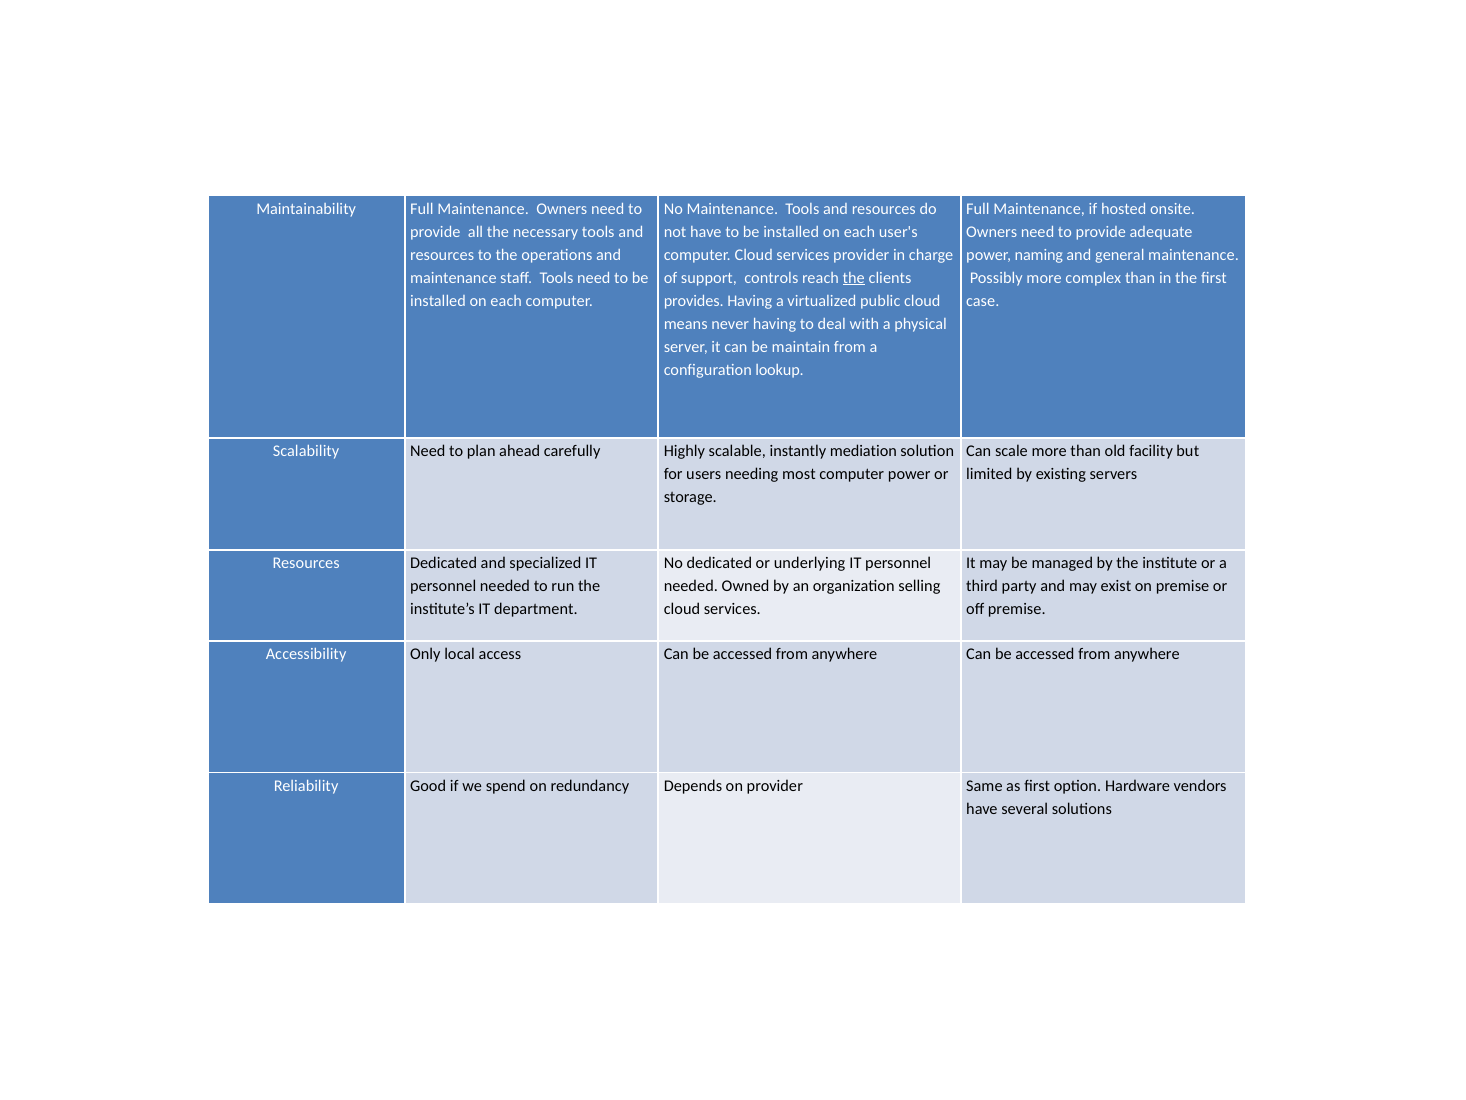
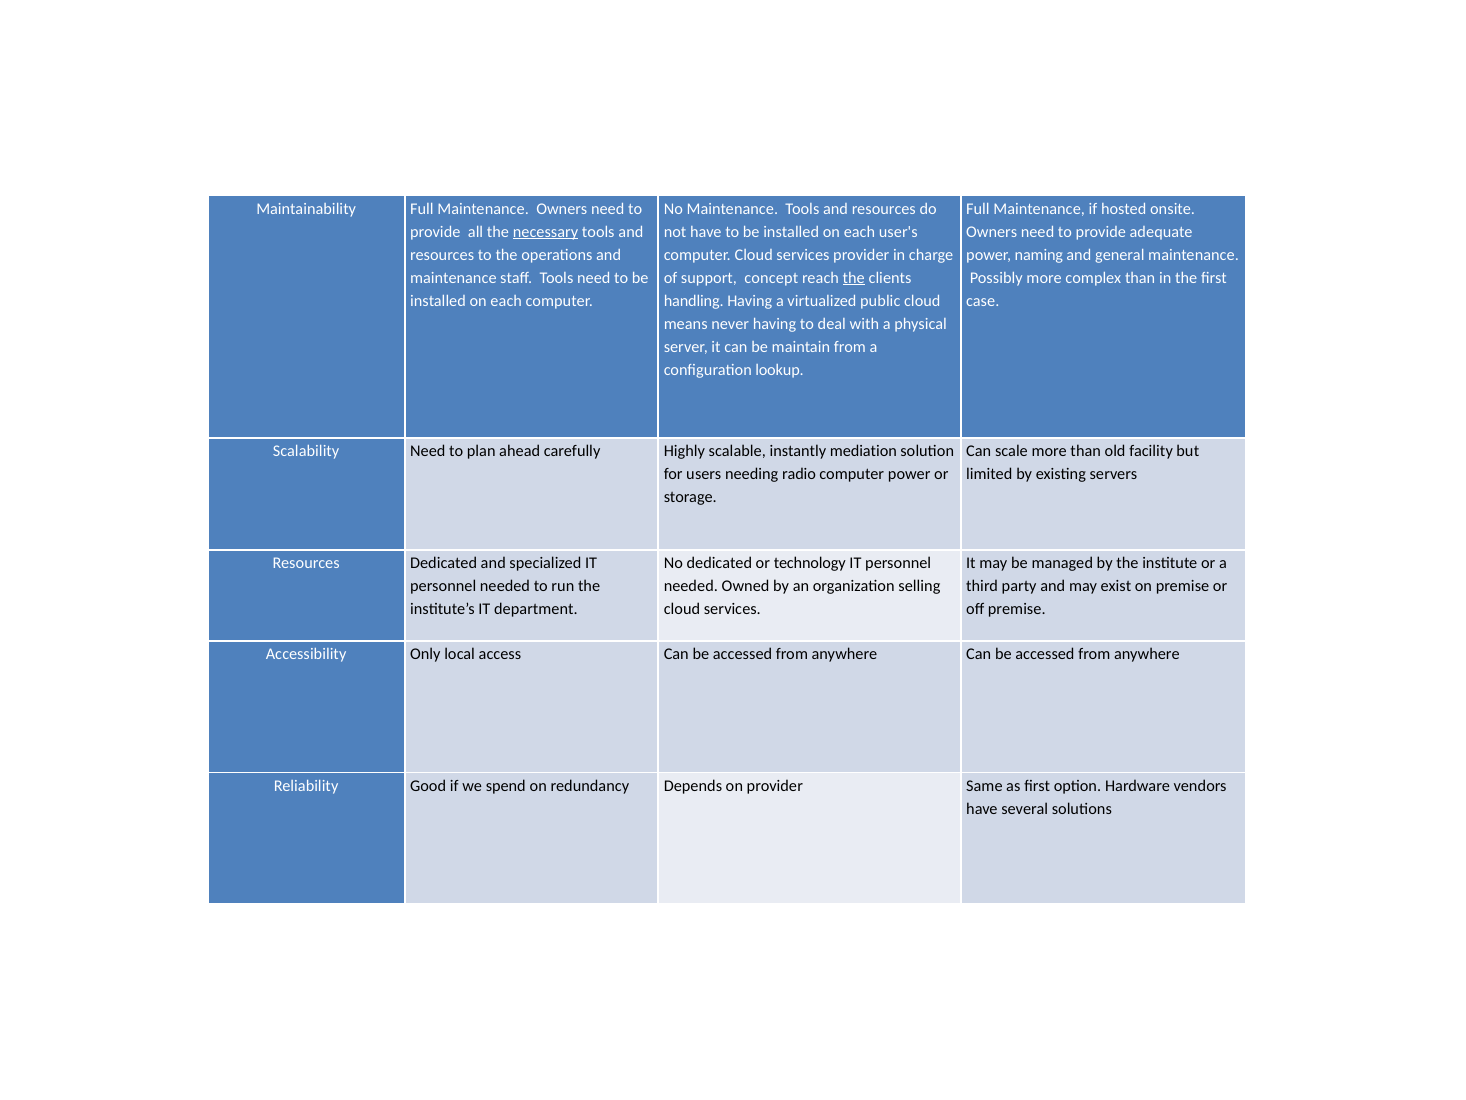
necessary underline: none -> present (546, 232)
controls: controls -> concept (771, 278)
provides: provides -> handling (694, 301)
most: most -> radio (799, 474)
underlying: underlying -> technology (810, 563)
